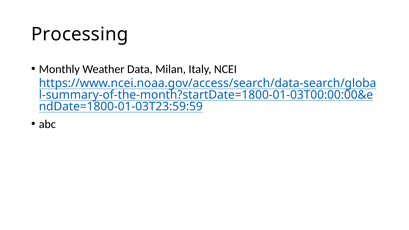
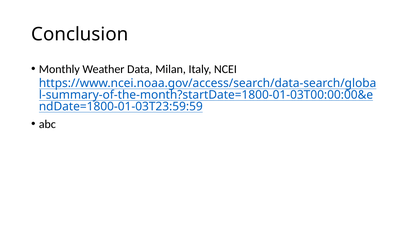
Processing: Processing -> Conclusion (80, 34)
